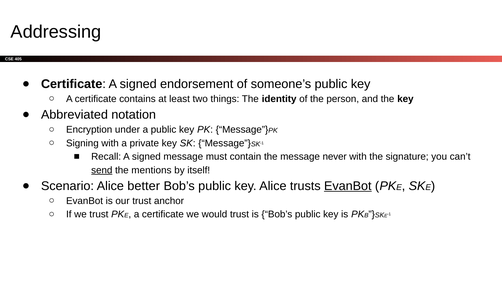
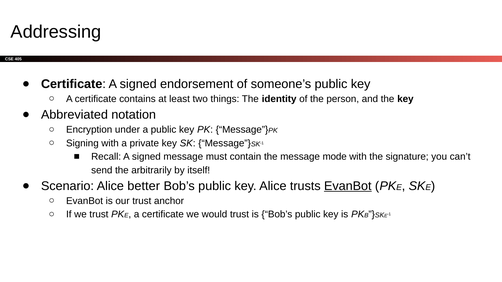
never: never -> mode (335, 157)
send underline: present -> none (102, 170)
mentions: mentions -> arbitrarily (151, 170)
